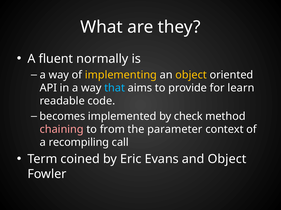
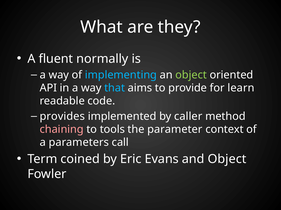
implementing colour: yellow -> light blue (121, 75)
object colour: yellow -> light green (191, 75)
becomes: becomes -> provides (62, 117)
check: check -> caller (188, 117)
from: from -> tools (112, 130)
recompiling: recompiling -> parameters (79, 143)
